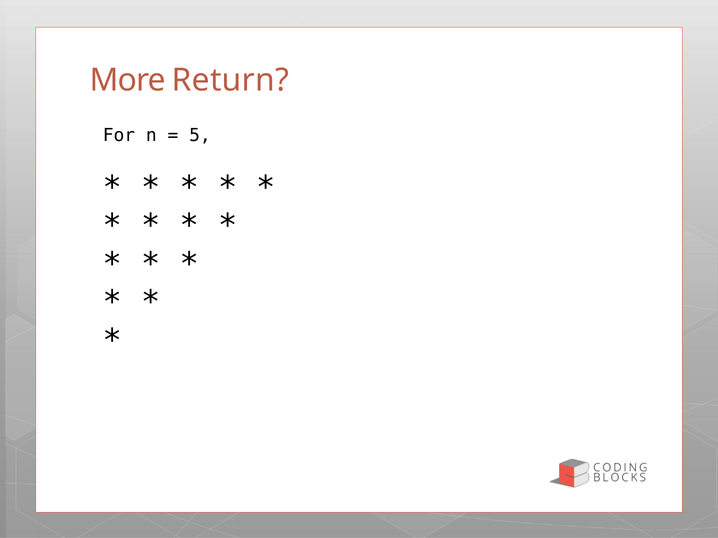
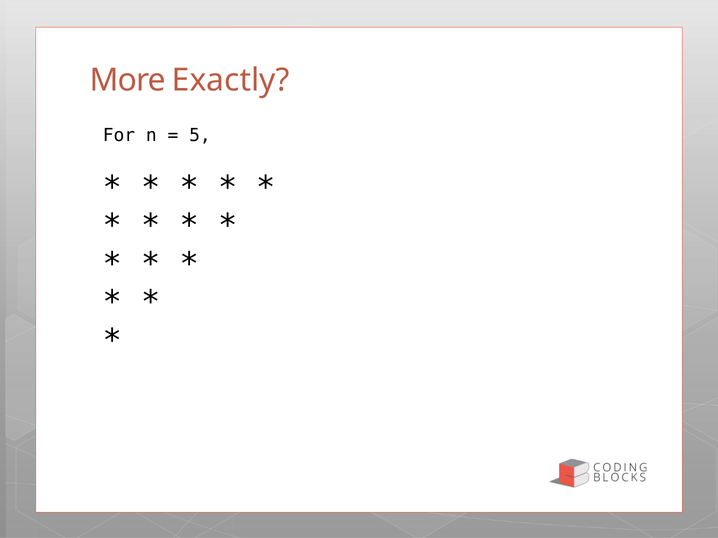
Return: Return -> Exactly (231, 80)
